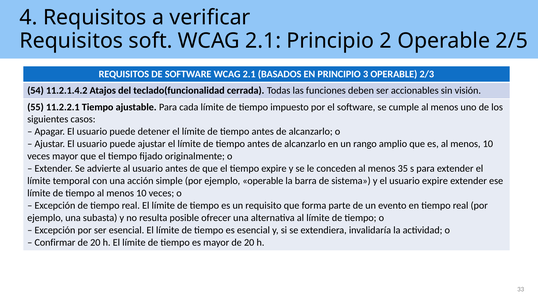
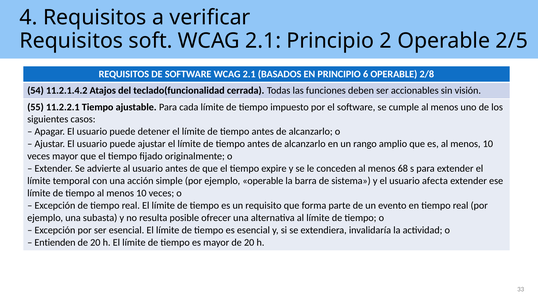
3: 3 -> 6 (366, 74)
2/3: 2/3 -> 2/8 (427, 74)
35: 35 -> 68 (403, 168)
usuario expire: expire -> afecta (435, 181)
Confirmar: Confirmar -> Entienden (55, 242)
